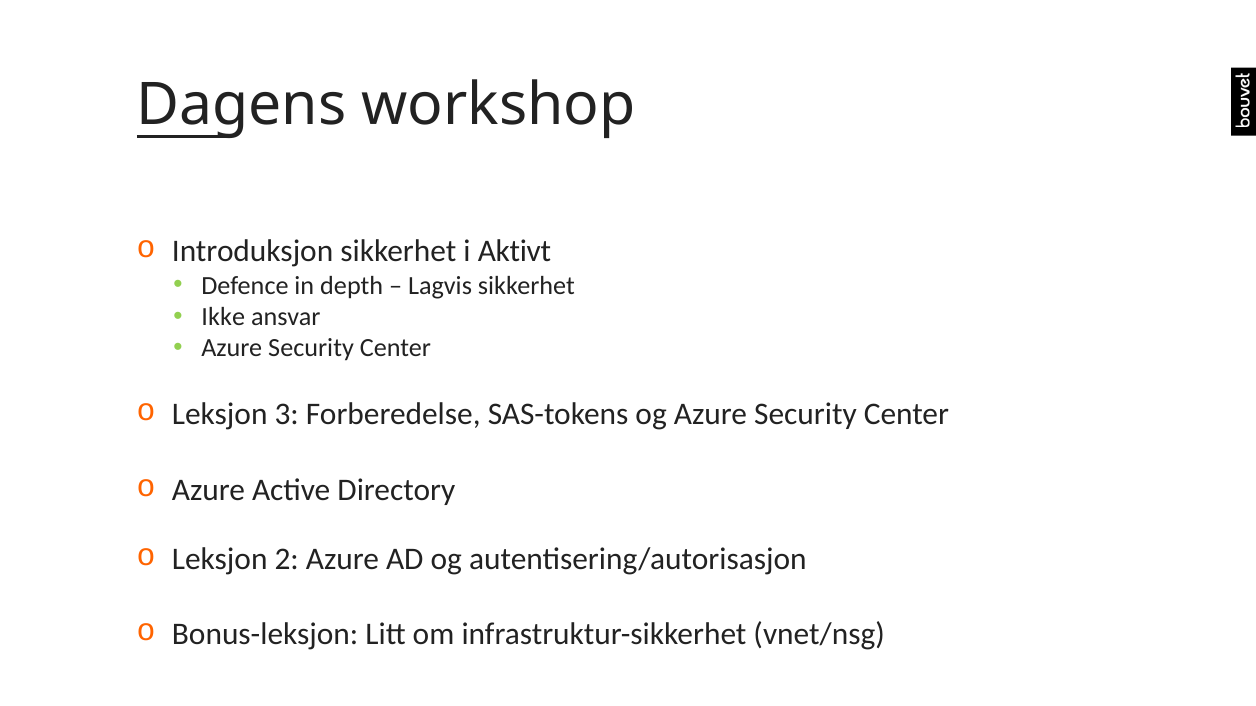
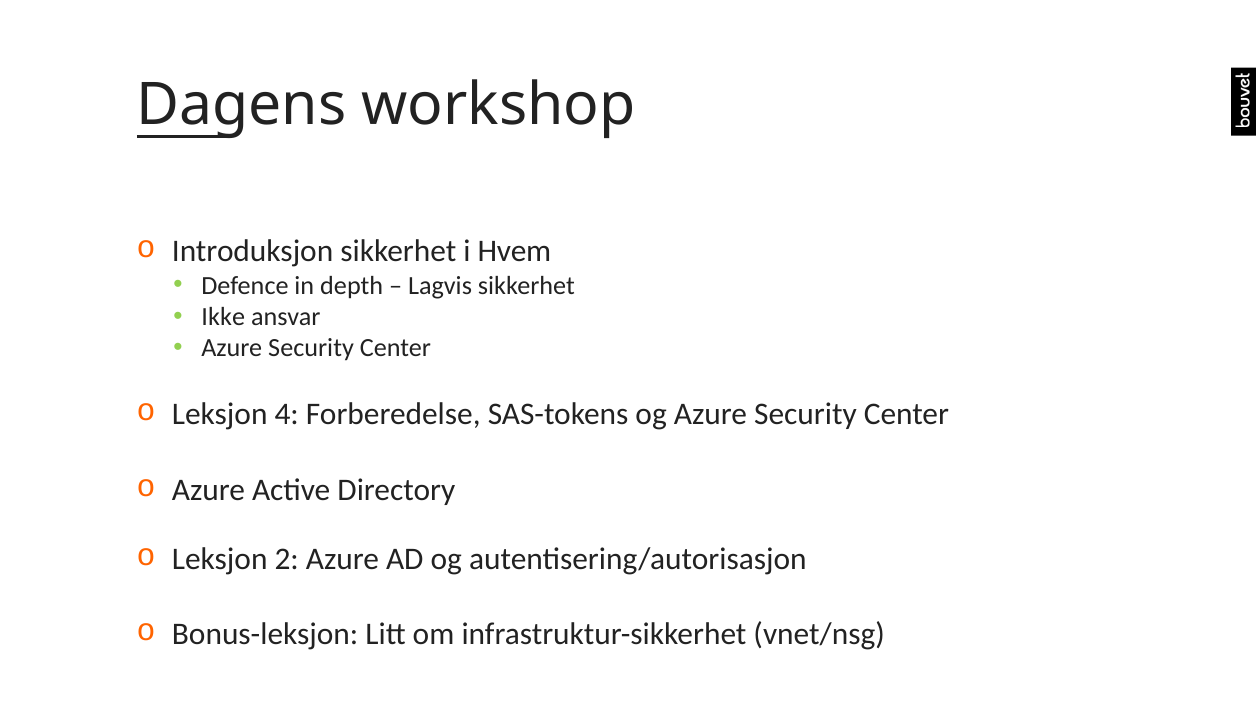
Aktivt: Aktivt -> Hvem (514, 251)
3: 3 -> 4 (287, 415)
